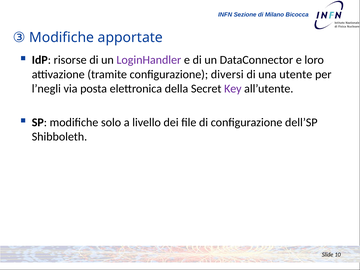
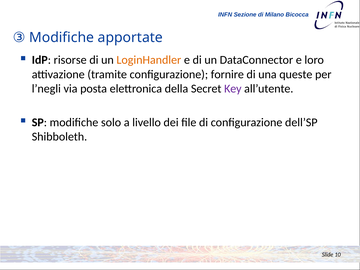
LoginHandler colour: purple -> orange (149, 60)
diversi: diversi -> fornire (227, 74)
utente: utente -> queste (296, 74)
